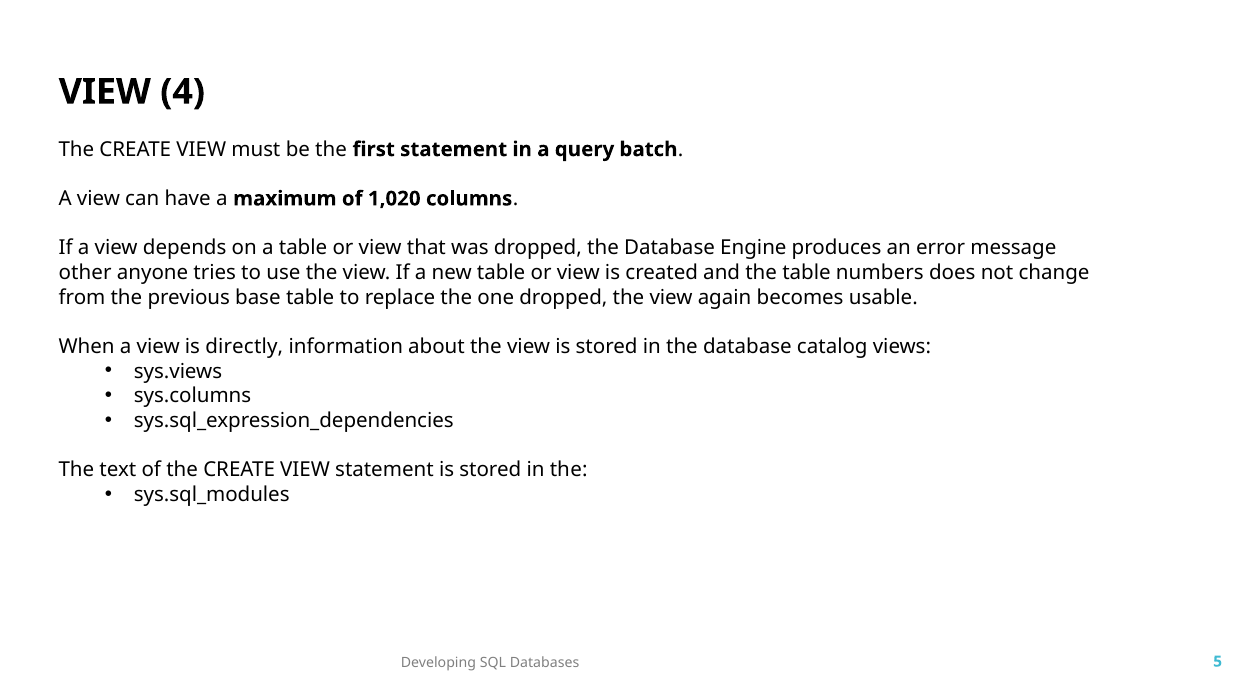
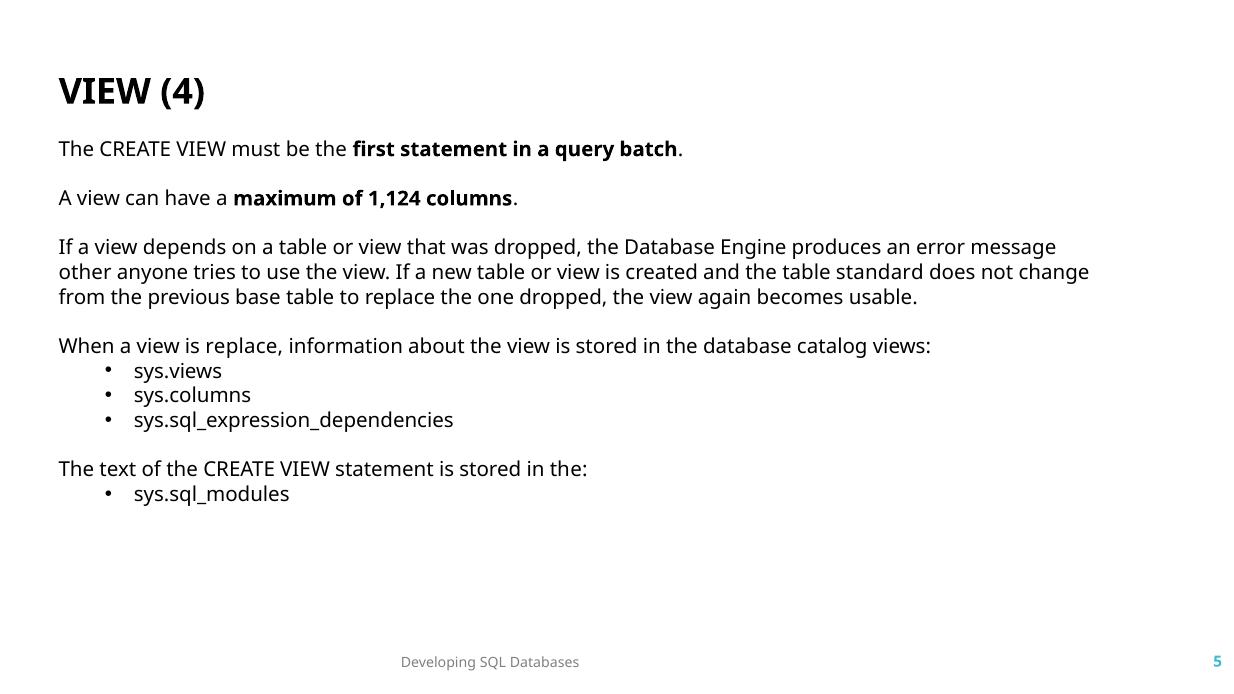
1,020: 1,020 -> 1,124 (394, 199)
numbers: numbers -> standard (880, 273)
is directly: directly -> replace (244, 347)
